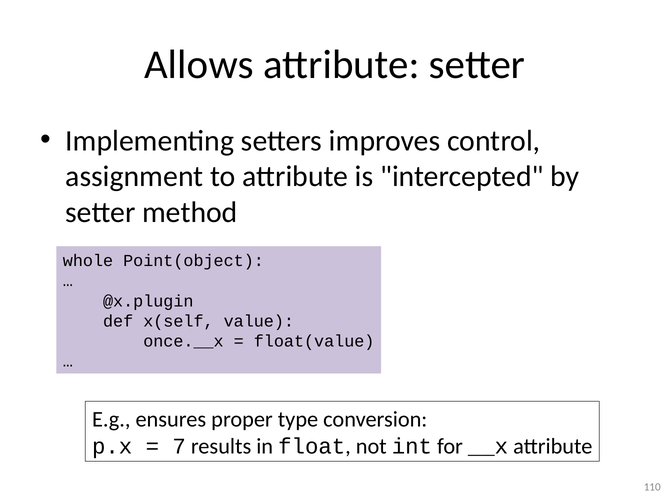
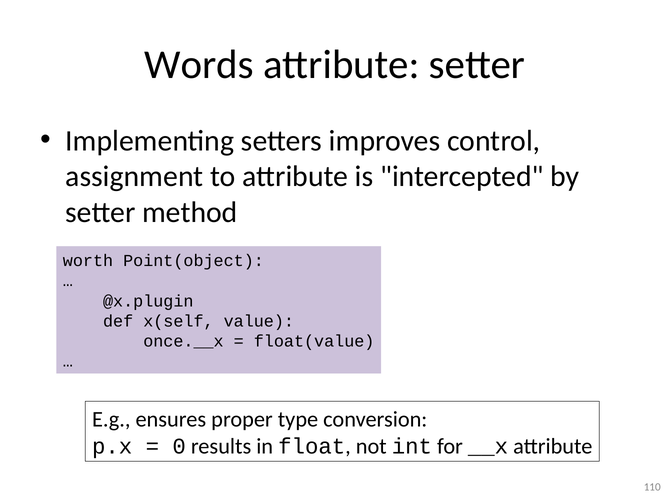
Allows: Allows -> Words (199, 65)
whole: whole -> worth (88, 260)
7: 7 -> 0 (179, 446)
